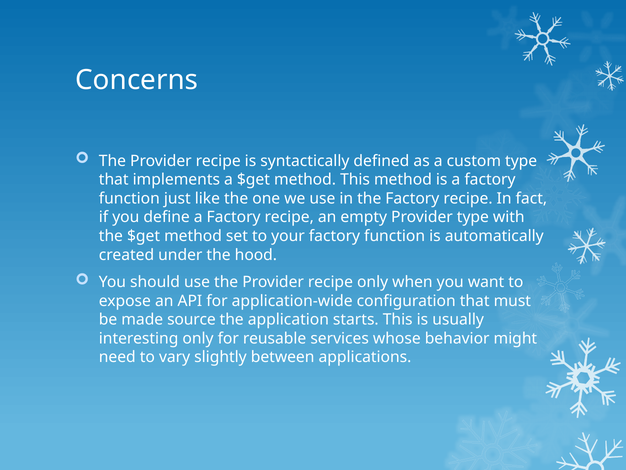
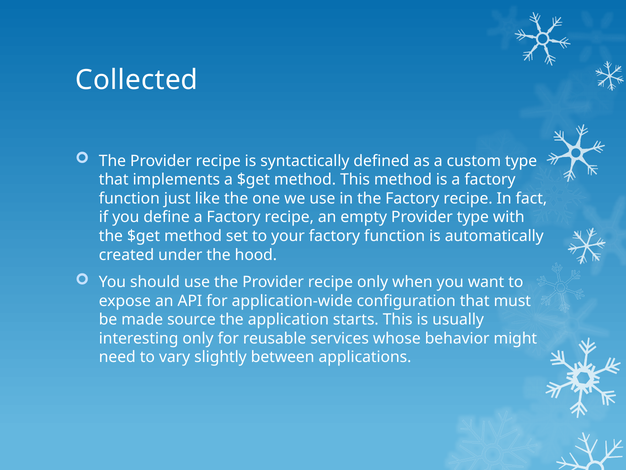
Concerns: Concerns -> Collected (137, 80)
